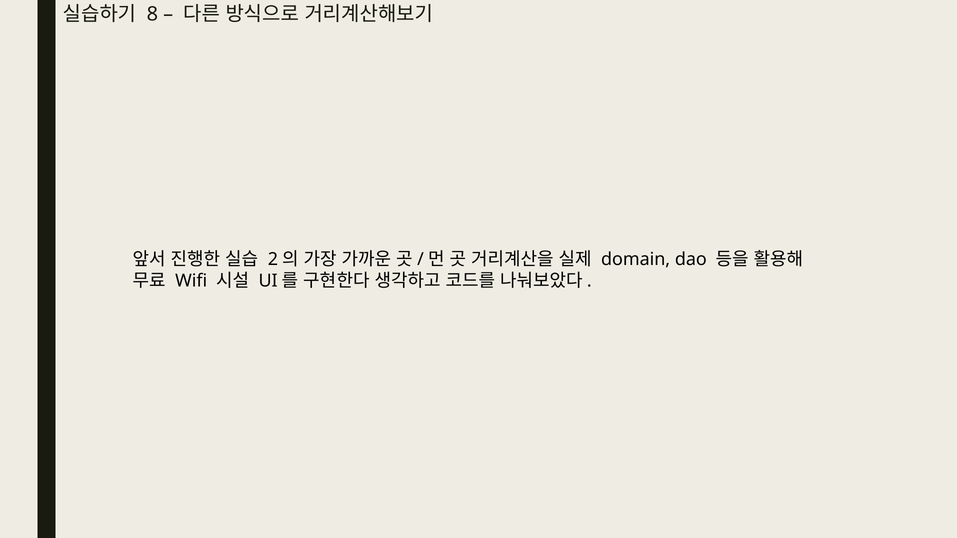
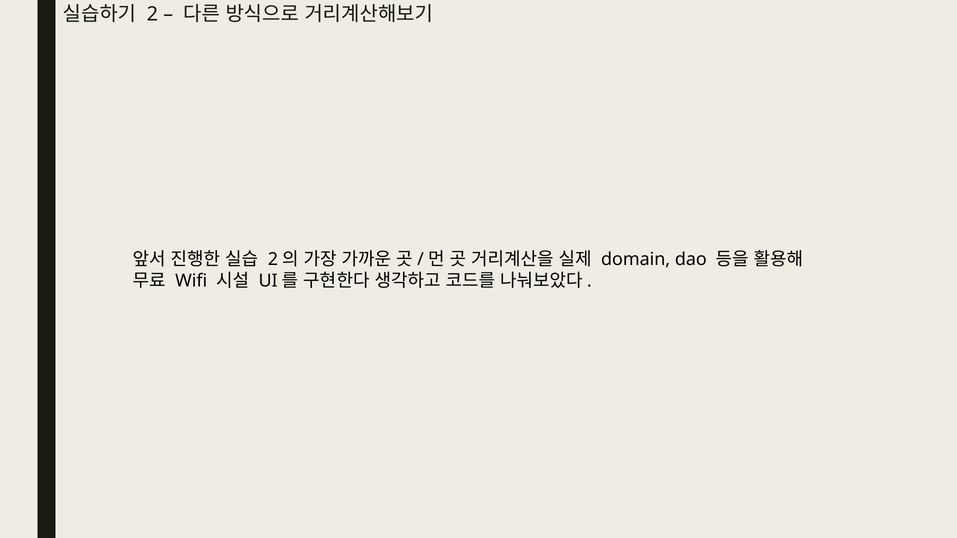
8: 8 -> 2 (152, 14)
